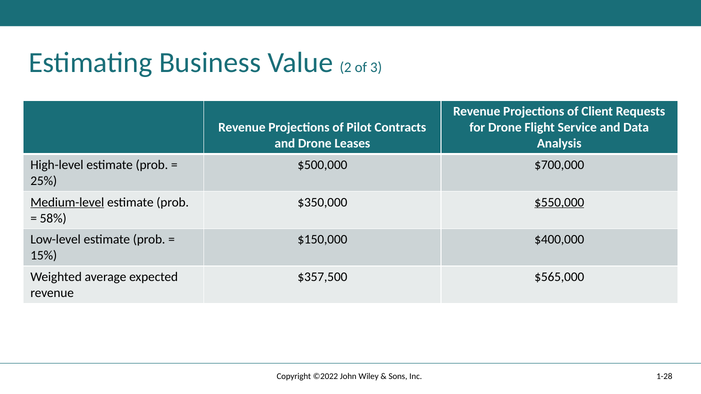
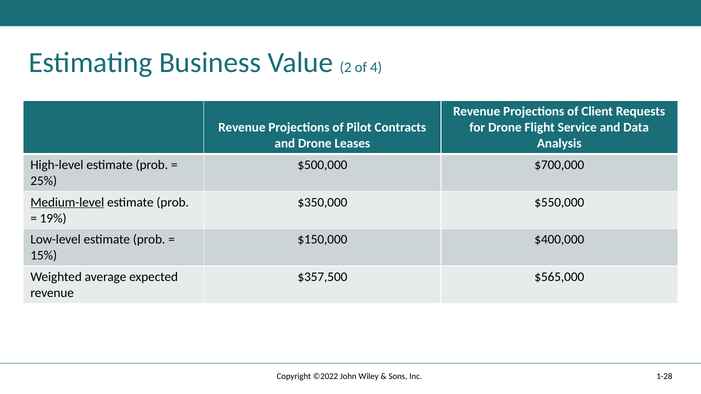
3: 3 -> 4 (376, 68)
$550,000 underline: present -> none (559, 202)
58%: 58% -> 19% (53, 218)
